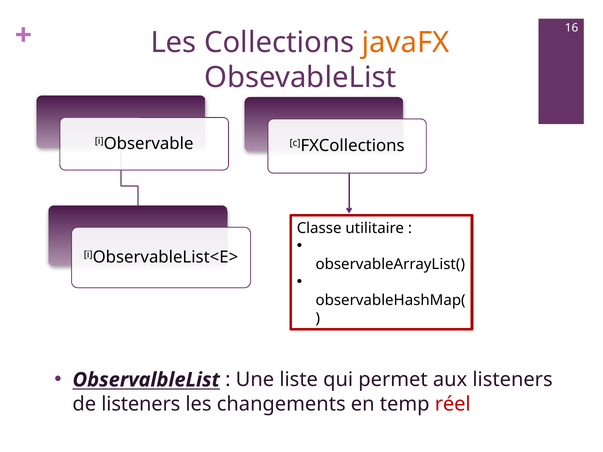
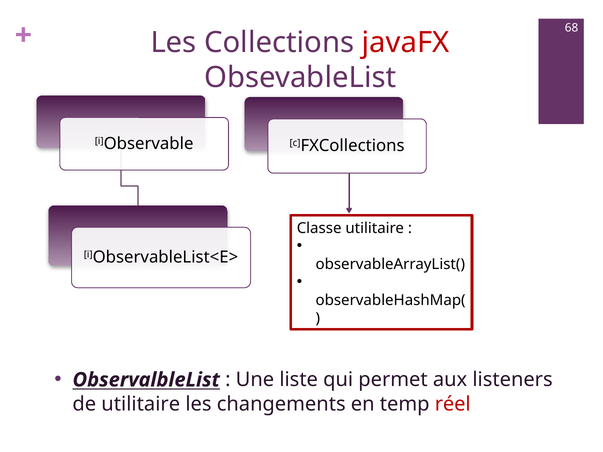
16: 16 -> 68 (572, 28)
javaFX colour: orange -> red (406, 43)
de listeners: listeners -> utilitaire (141, 404)
